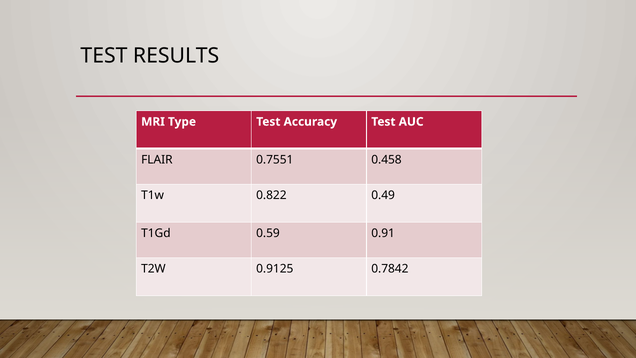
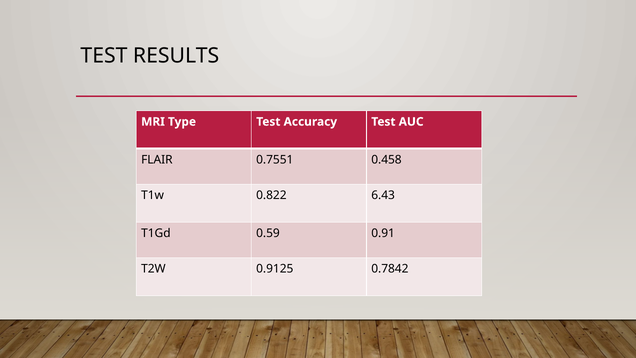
0.49: 0.49 -> 6.43 (383, 195)
